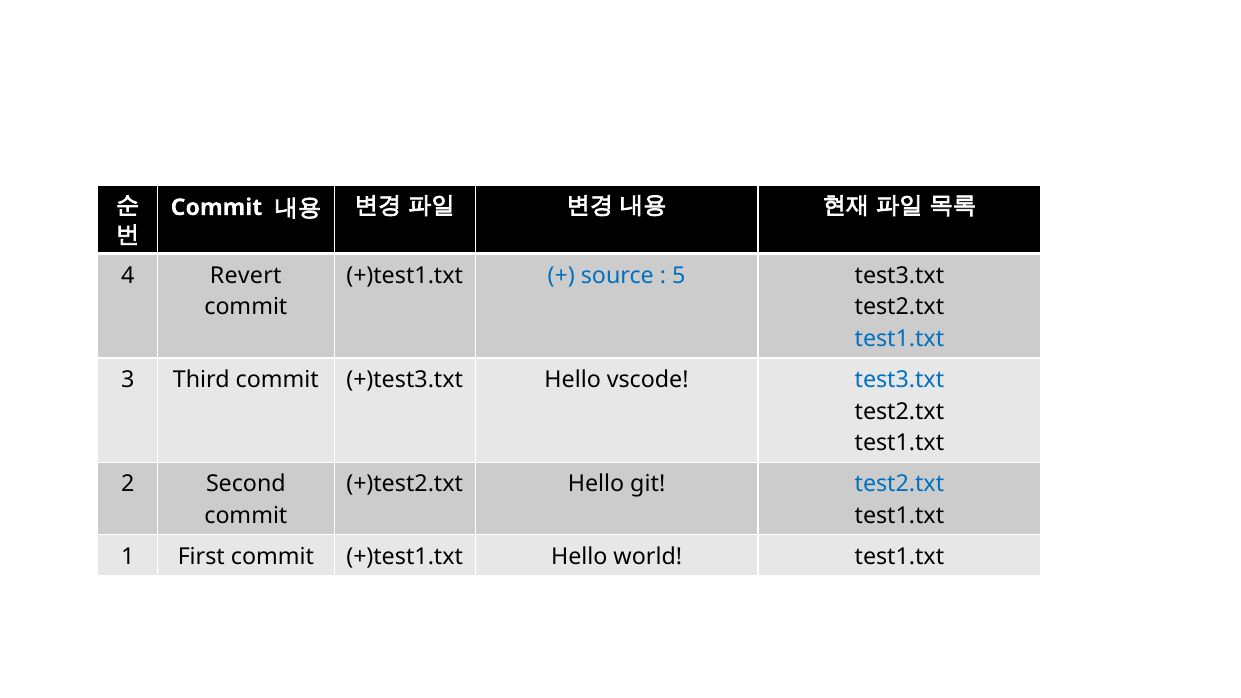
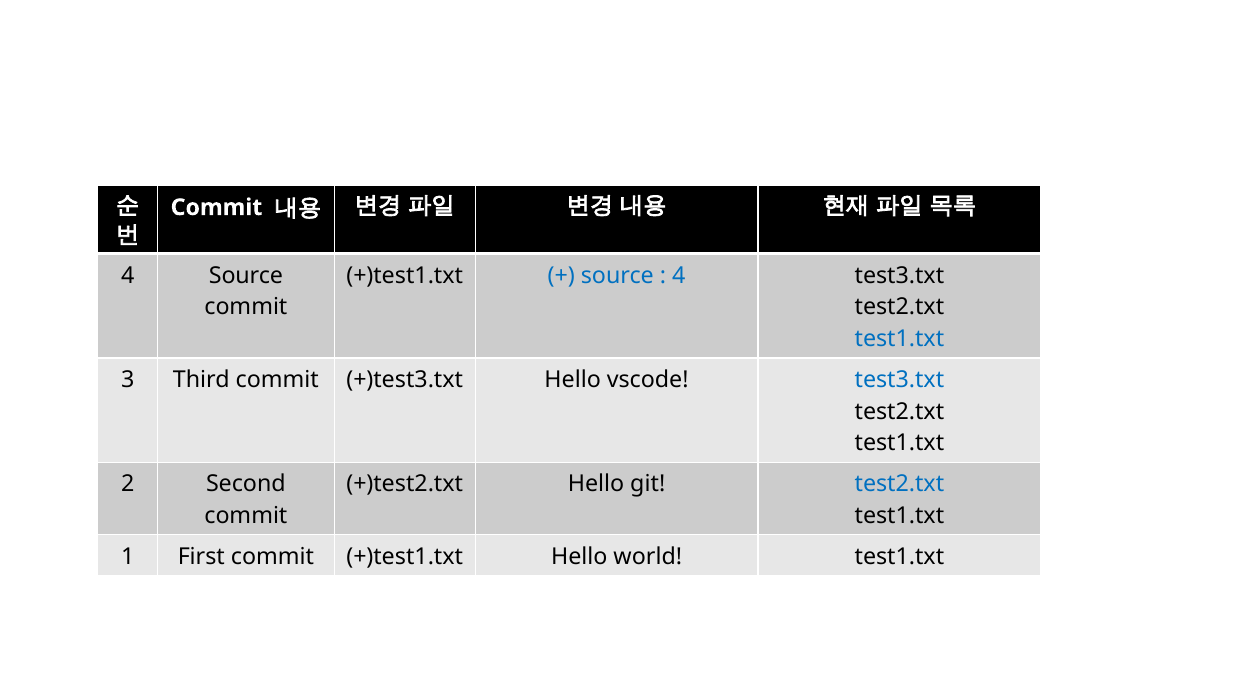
4 Revert: Revert -> Source (246, 275)
5: 5 -> 4 (679, 275)
